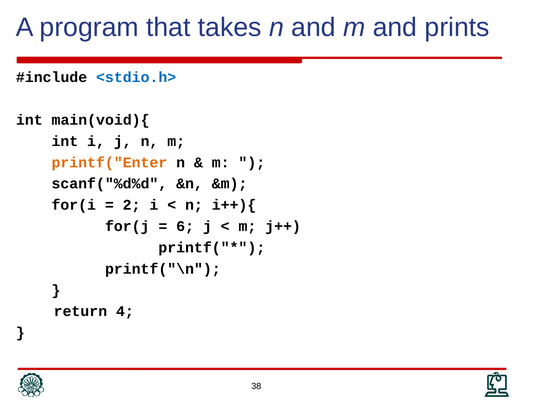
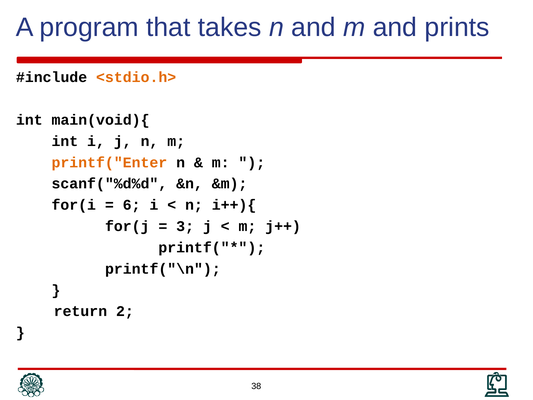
<stdio.h> colour: blue -> orange (136, 77)
2: 2 -> 6 (132, 205)
6: 6 -> 3 (185, 226)
4: 4 -> 2 (125, 311)
